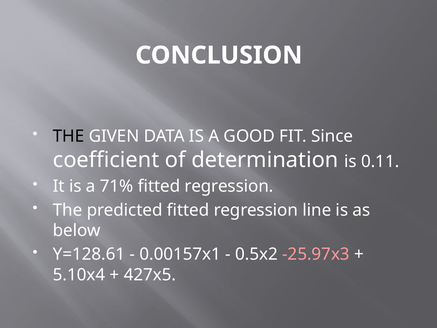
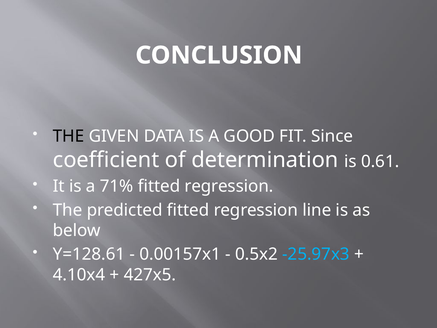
0.11: 0.11 -> 0.61 (380, 161)
-25.97x3 colour: pink -> light blue (316, 254)
5.10x4: 5.10x4 -> 4.10x4 (79, 275)
